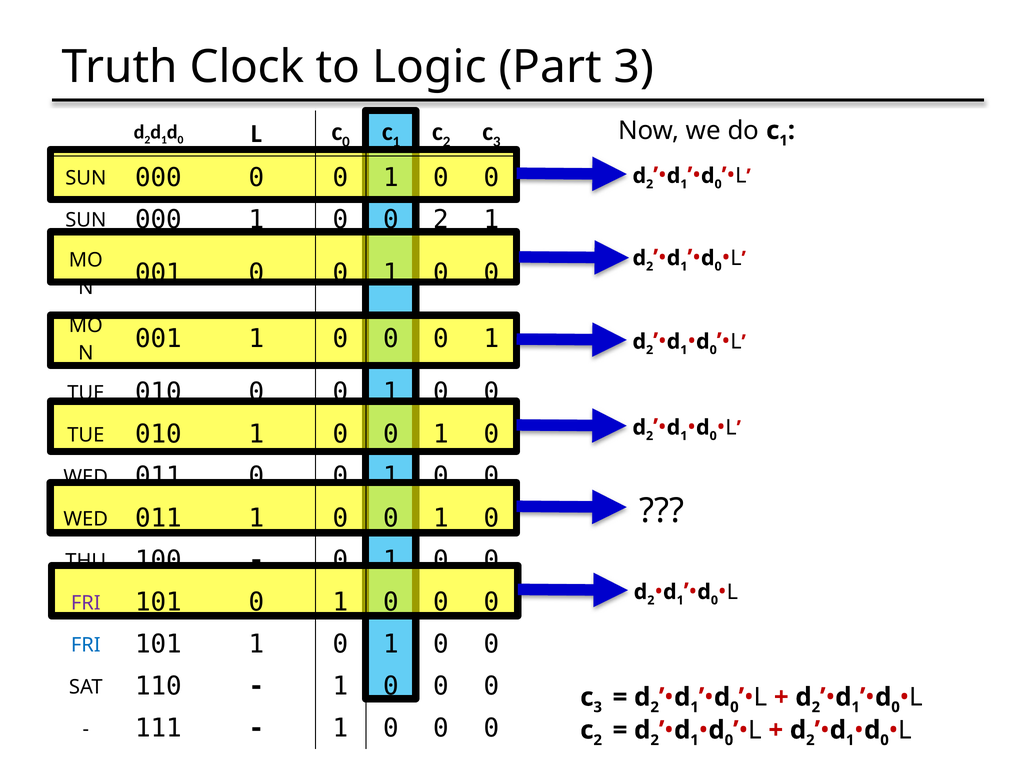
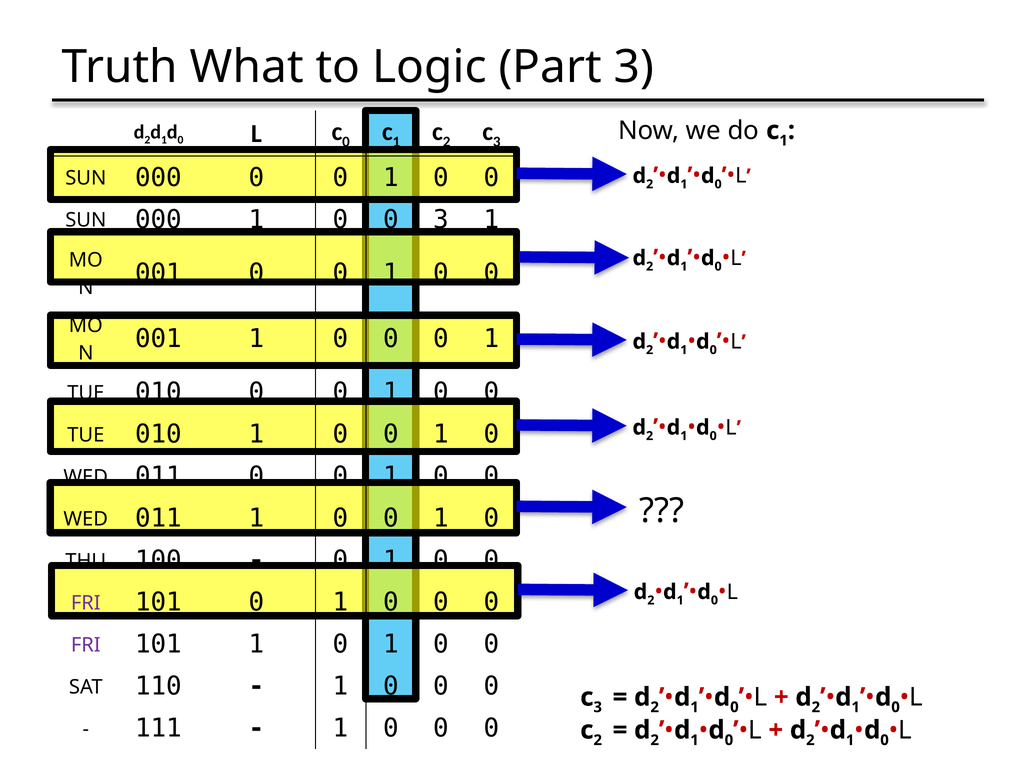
Clock: Clock -> What (247, 67)
0 2: 2 -> 3 (441, 219)
FRI colour: blue -> purple (86, 645)
